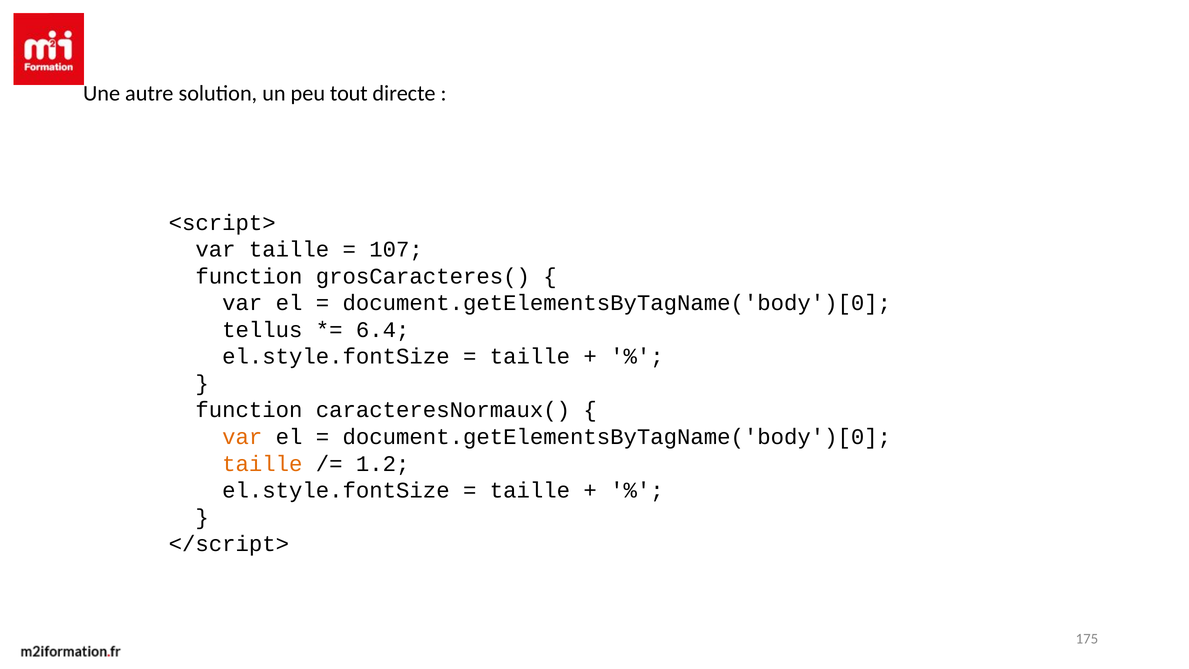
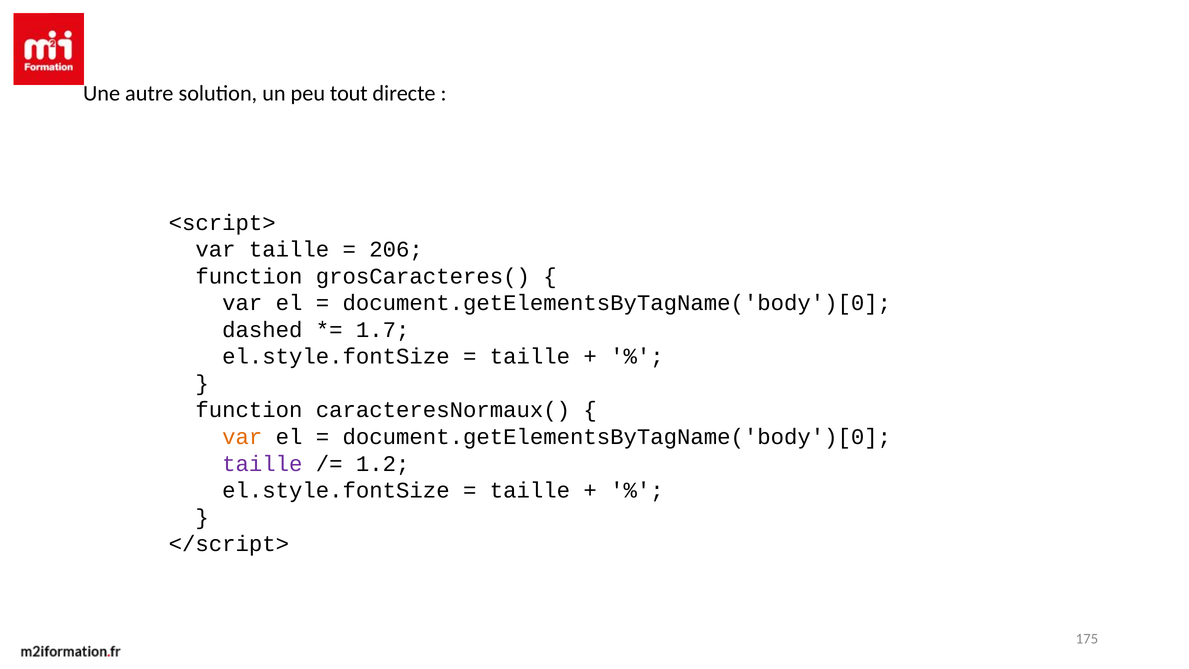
107: 107 -> 206 (396, 249)
tellus: tellus -> dashed (262, 330)
6.4: 6.4 -> 1.7 (383, 330)
taille colour: orange -> purple (262, 464)
